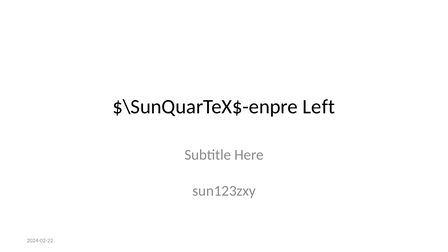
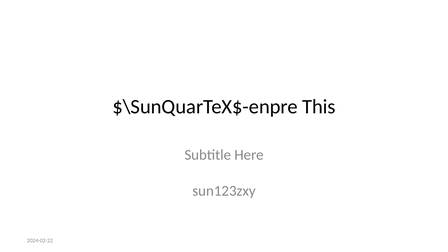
Left: Left -> This (319, 107)
